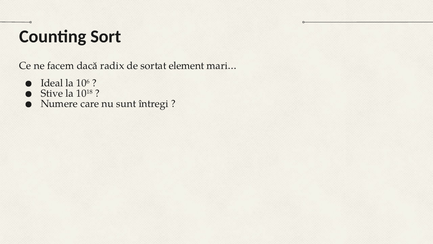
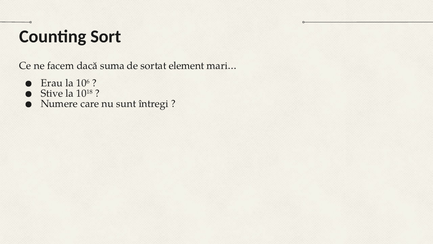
radix: radix -> suma (112, 66)
Ideal: Ideal -> Erau (52, 83)
